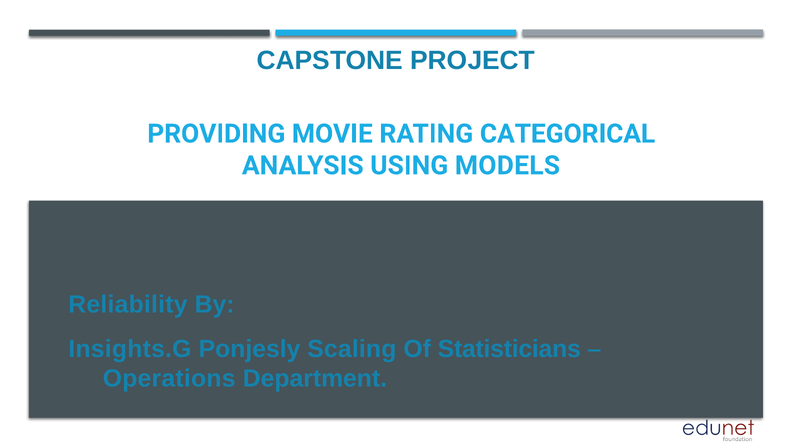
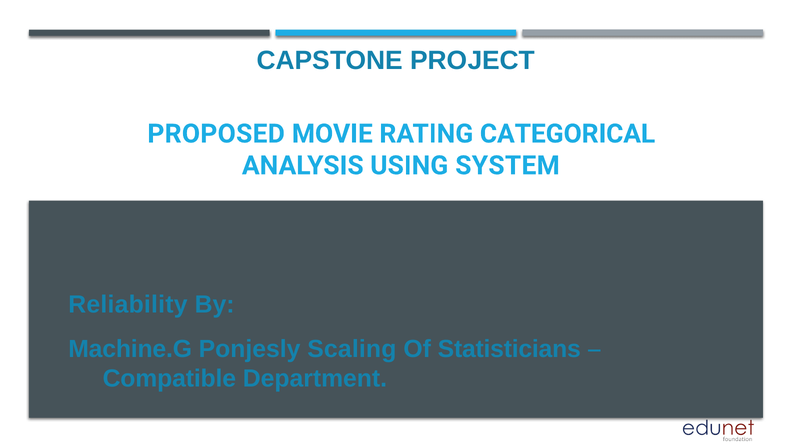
PROVIDING: PROVIDING -> PROPOSED (216, 134)
MODELS: MODELS -> SYSTEM (507, 165)
Insights.G: Insights.G -> Machine.G (130, 349)
Operations: Operations -> Compatible (169, 378)
